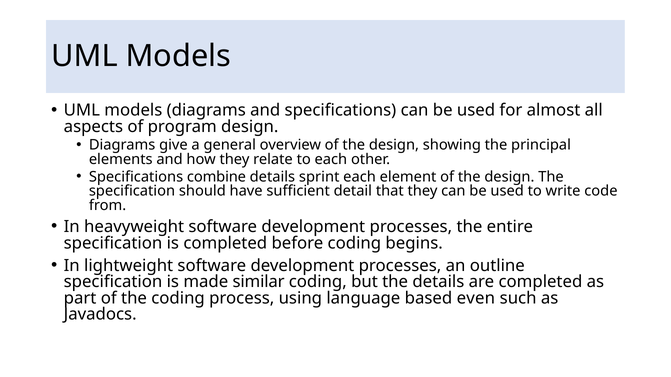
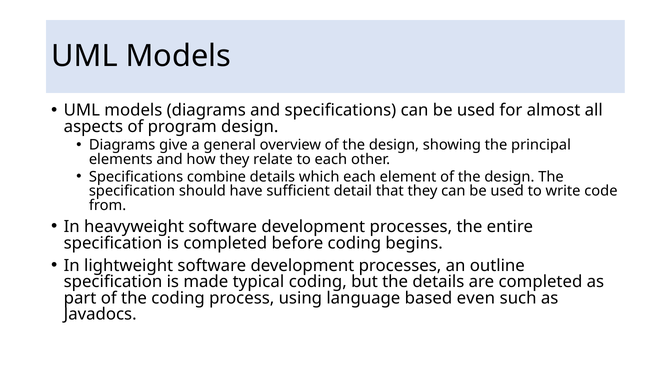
sprint: sprint -> which (319, 177)
similar: similar -> typical (258, 282)
